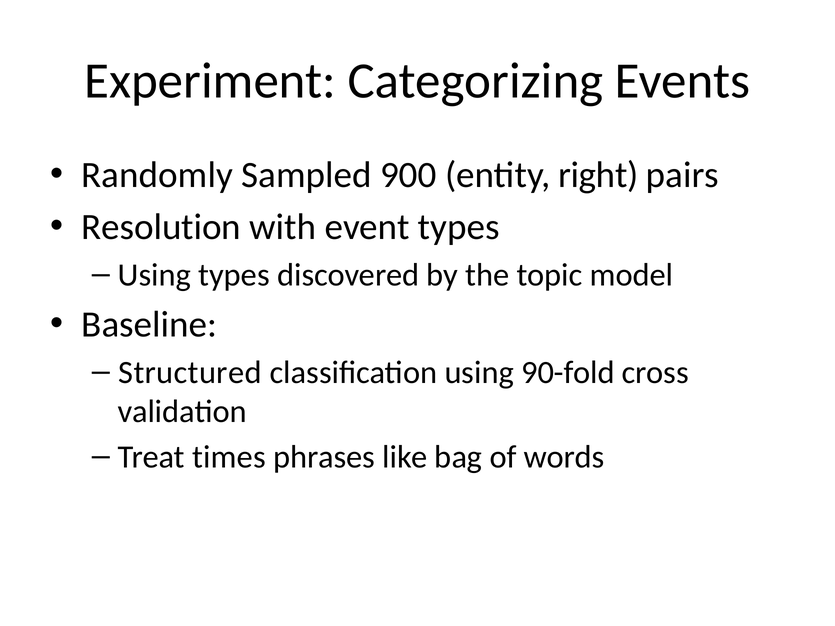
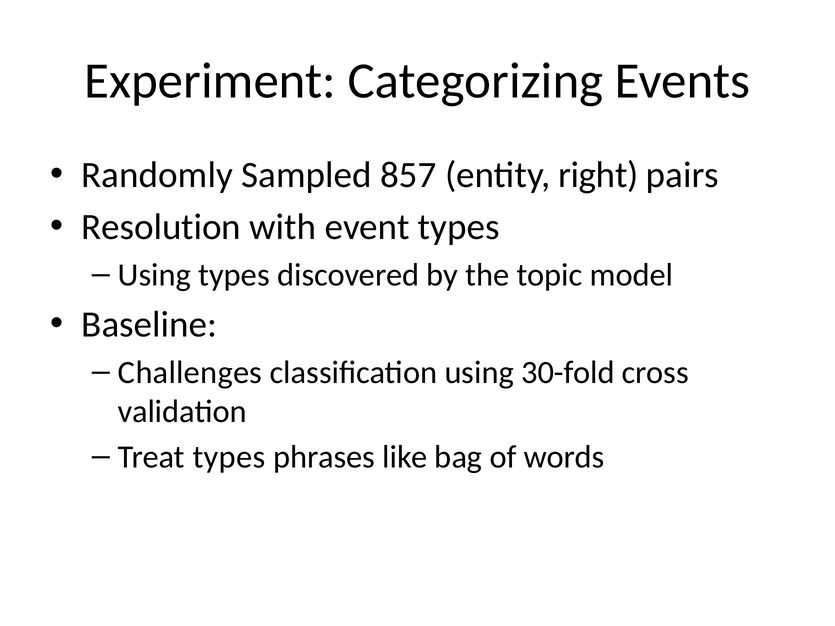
900: 900 -> 857 (408, 175)
Structured: Structured -> Challenges (190, 373)
90-fold: 90-fold -> 30-fold (568, 373)
Treat times: times -> types (229, 457)
